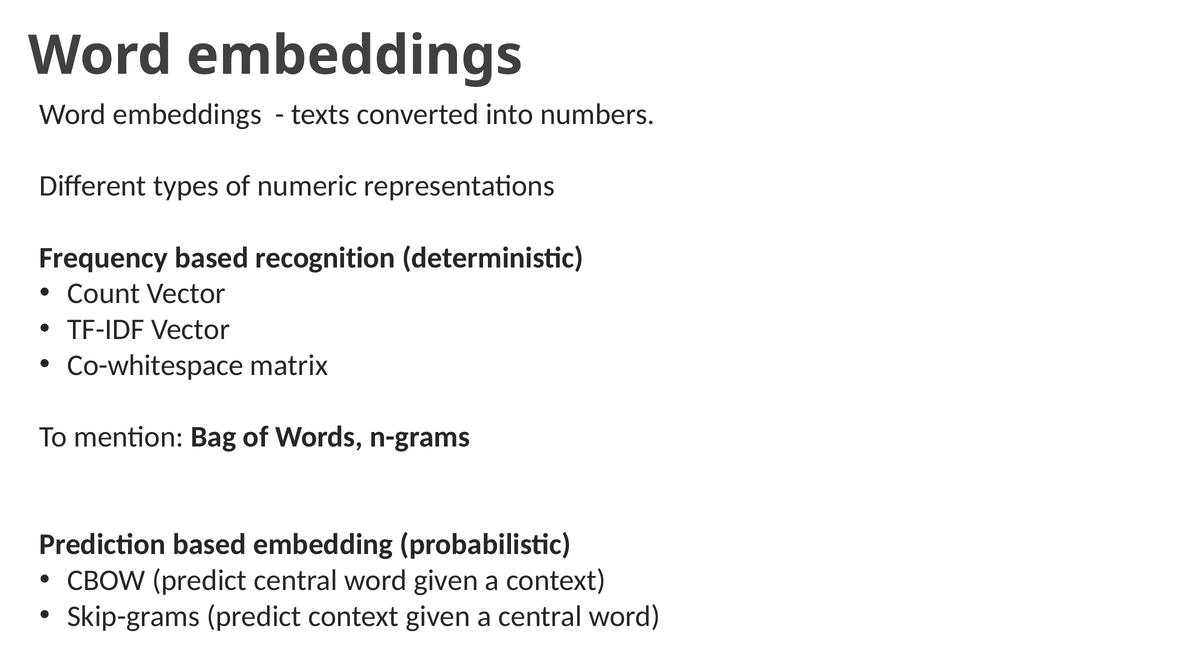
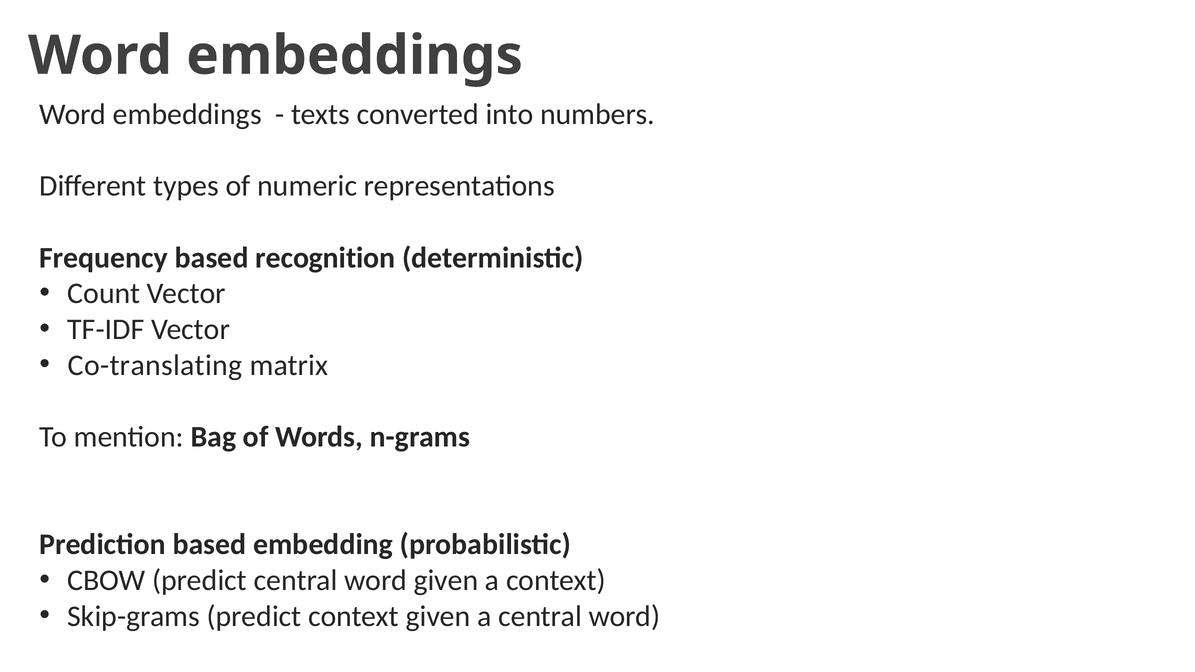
Co-whitespace: Co-whitespace -> Co-translating (155, 365)
